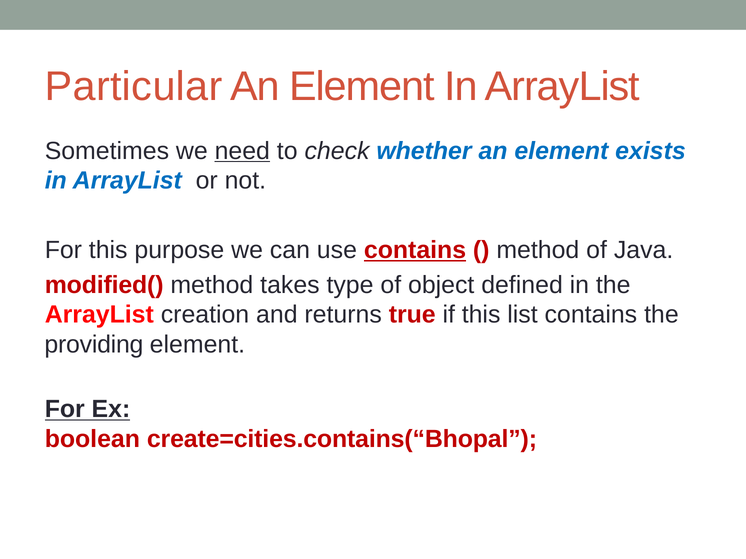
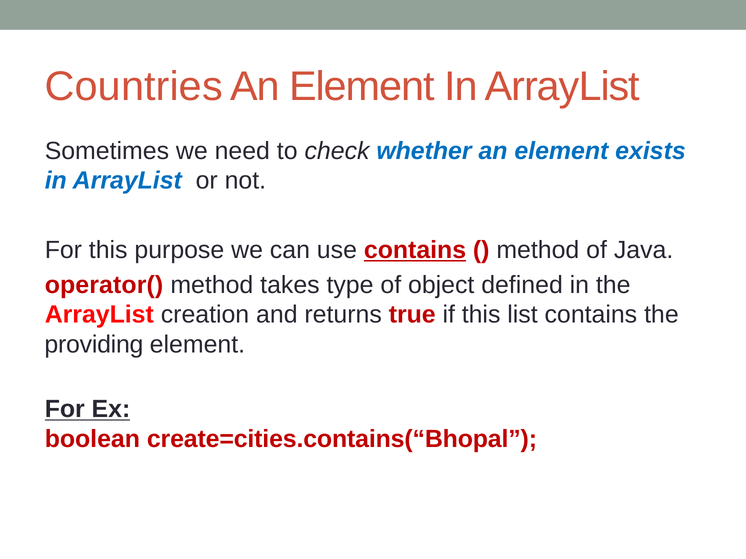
Particular: Particular -> Countries (134, 87)
need underline: present -> none (242, 151)
modified(: modified( -> operator( (104, 285)
